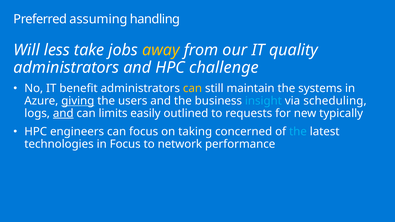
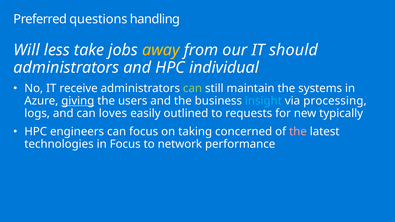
assuming: assuming -> questions (98, 19)
quality: quality -> should (293, 50)
challenge: challenge -> individual (224, 68)
benefit: benefit -> receive (79, 88)
can colour: yellow -> light green (192, 88)
scheduling: scheduling -> processing (335, 101)
and underline: present -> none (63, 113)
limits: limits -> loves (113, 113)
the colour: light blue -> pink (298, 132)
